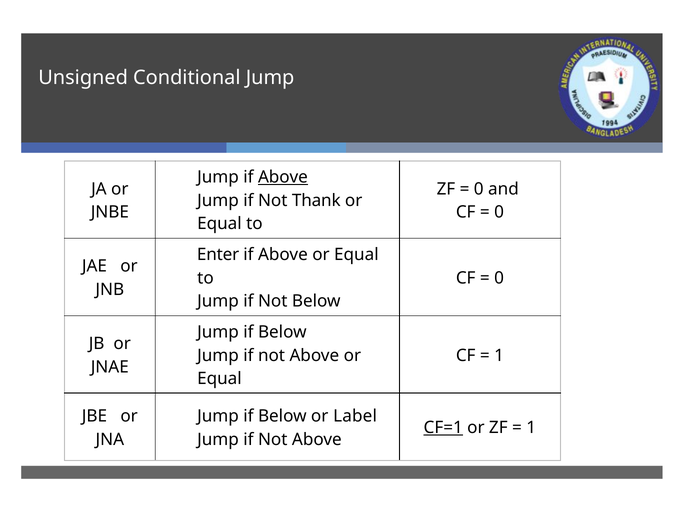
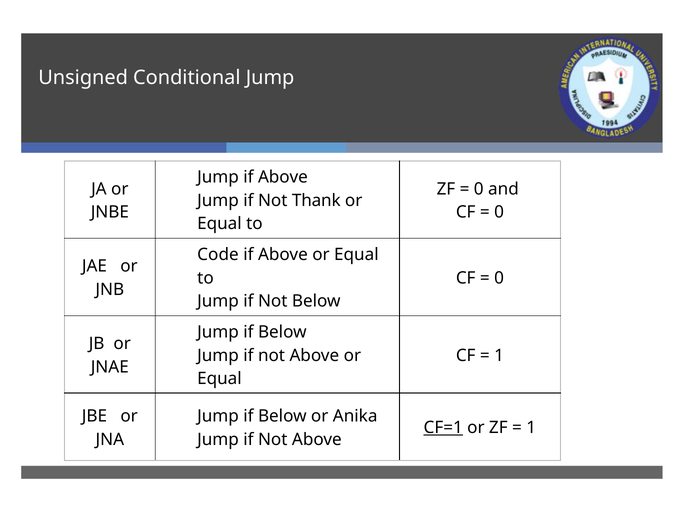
Above underline: present -> none (283, 177)
Enter: Enter -> Code (218, 255)
Label: Label -> Anika (355, 416)
